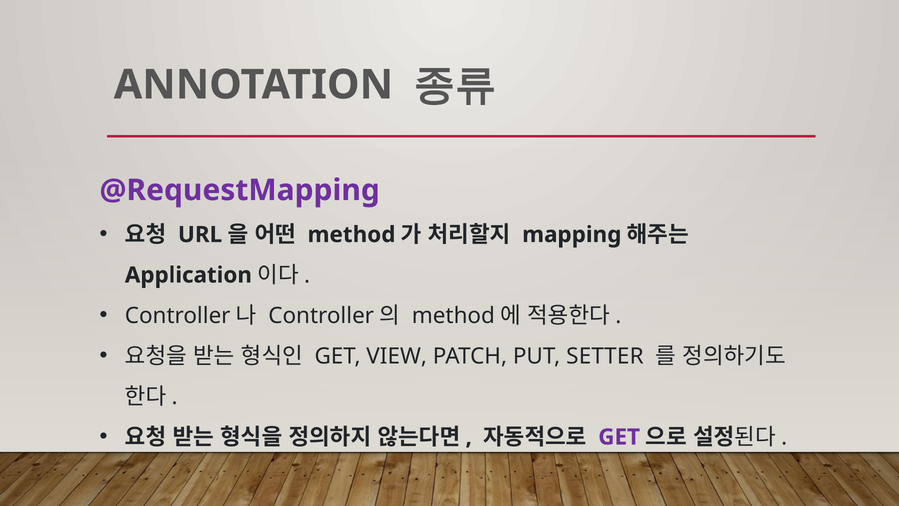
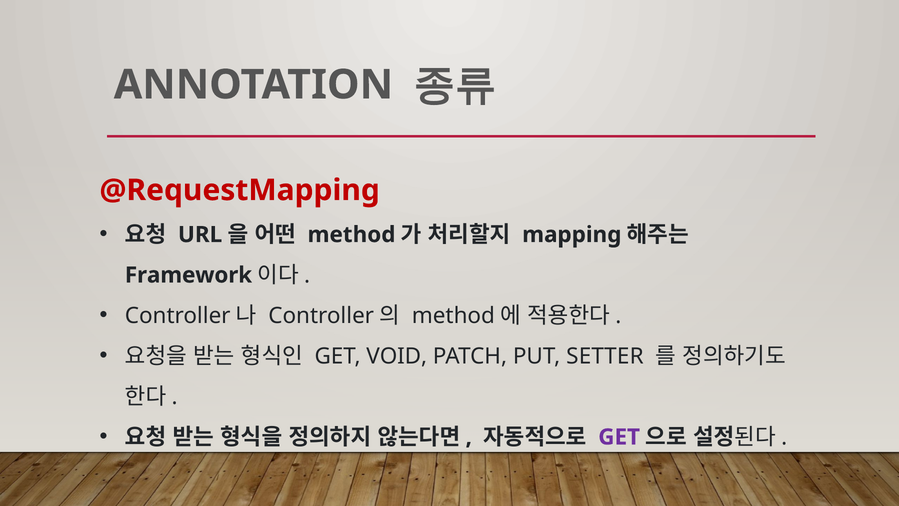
@RequestMapping colour: purple -> red (240, 190)
Application: Application -> Framework (188, 275)
VIEW: VIEW -> VOID (397, 356)
